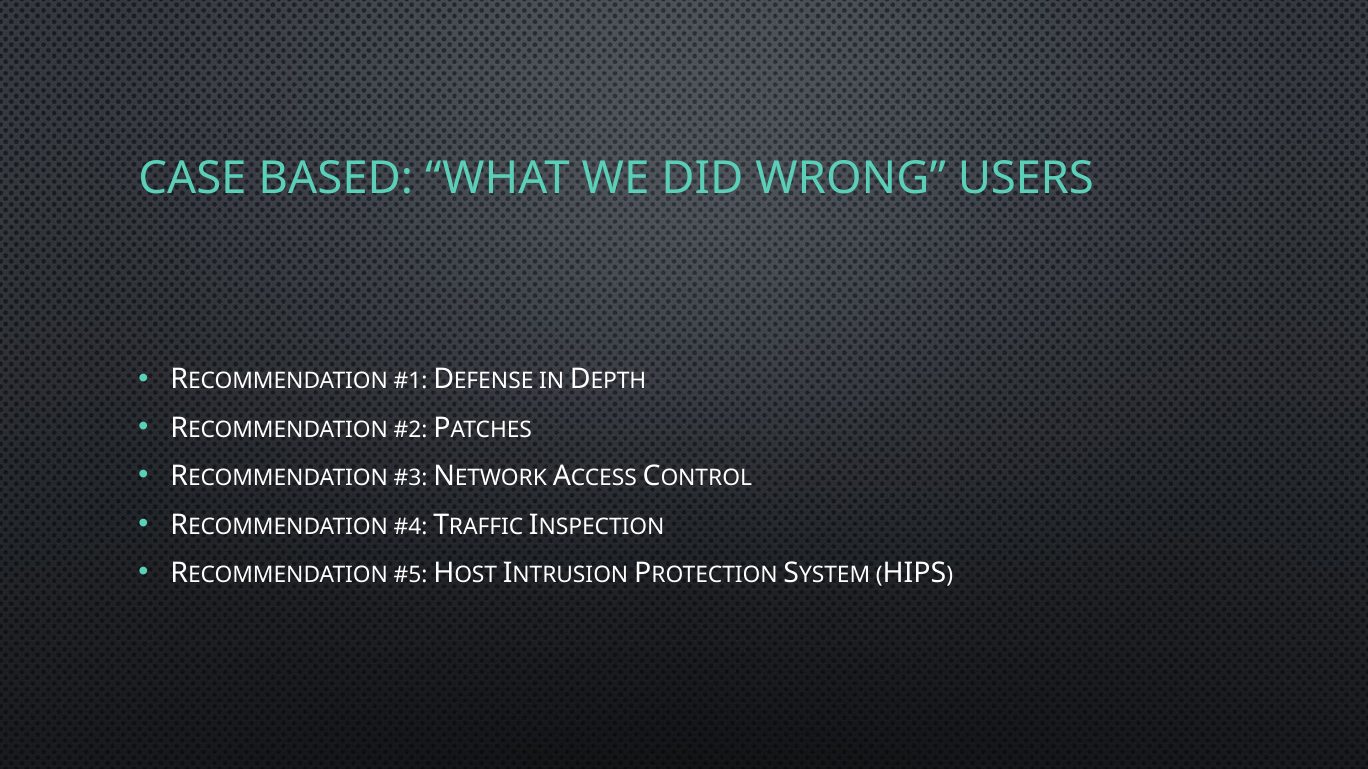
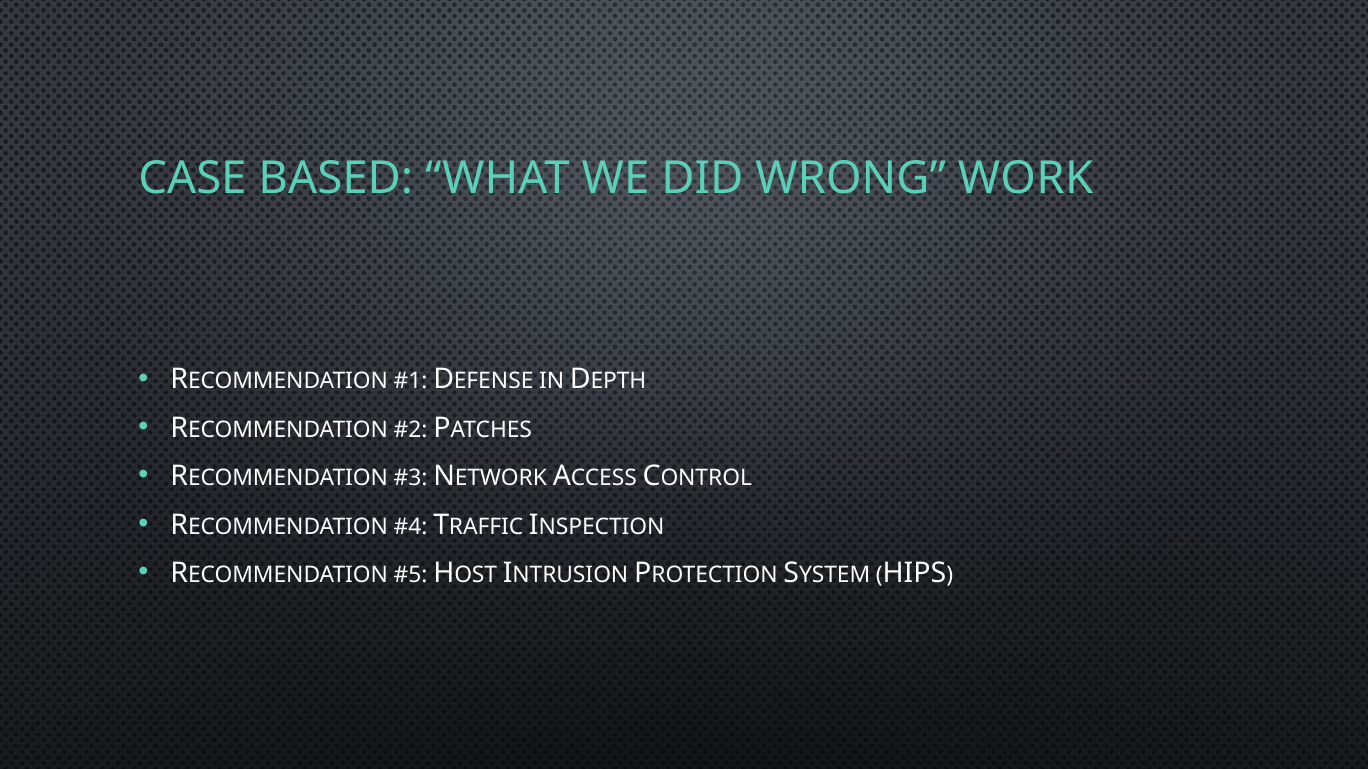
USERS: USERS -> WORK (1026, 178)
